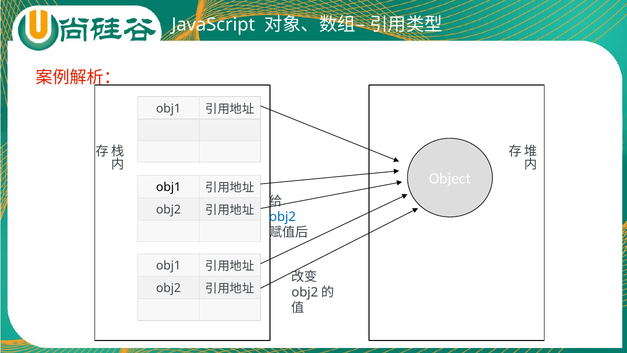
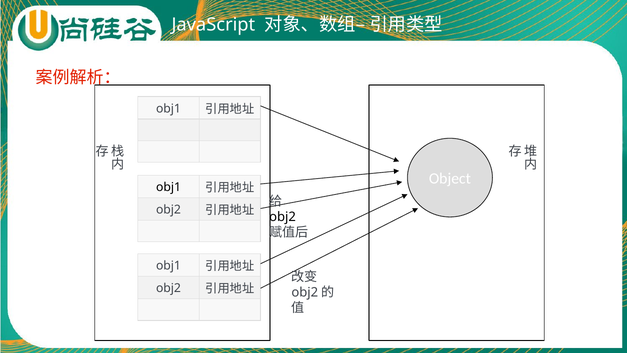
obj2 colour: blue -> black (283, 217)
